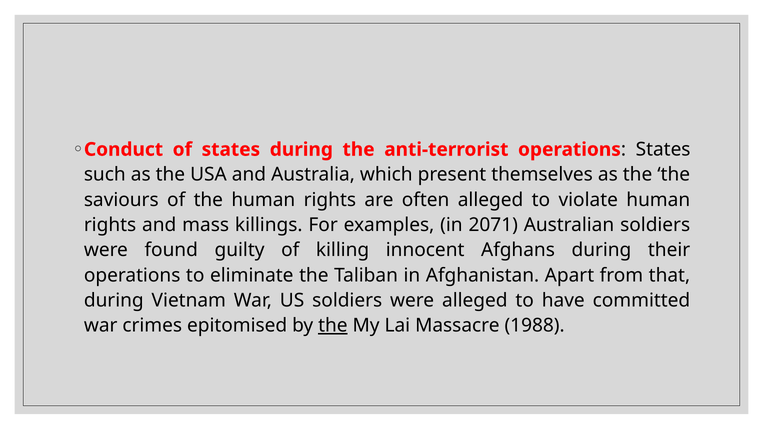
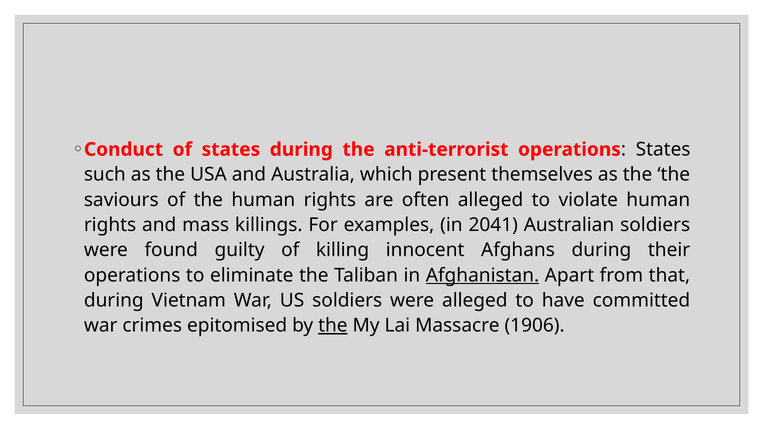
2071: 2071 -> 2041 (493, 225)
Afghanistan underline: none -> present (483, 275)
1988: 1988 -> 1906 (535, 326)
